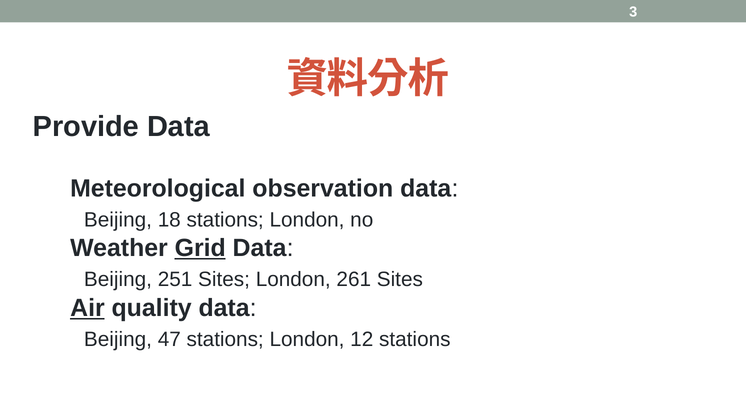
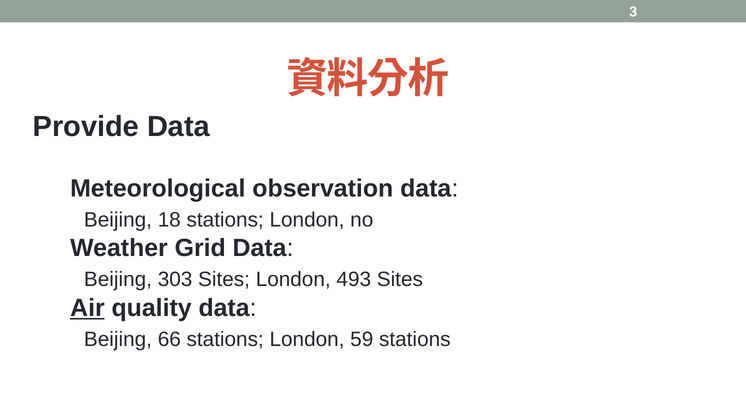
Grid underline: present -> none (200, 248)
251: 251 -> 303 (175, 279)
261: 261 -> 493 (354, 279)
47: 47 -> 66 (169, 339)
12: 12 -> 59 (362, 339)
